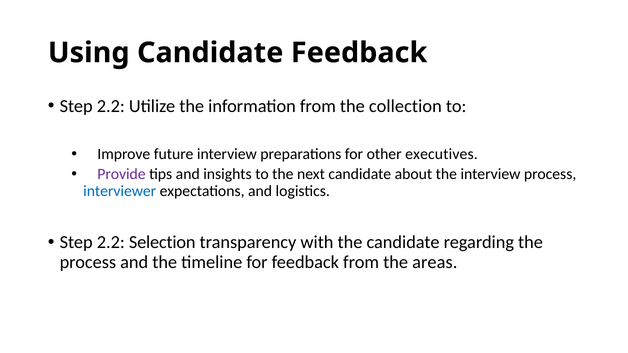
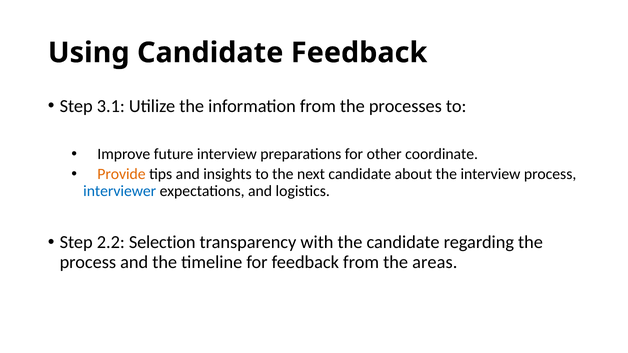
2.2: 2.2 -> 3.1 (111, 106)
collection: collection -> processes (405, 106)
executives: executives -> coordinate (442, 154)
Provide colour: purple -> orange (121, 174)
